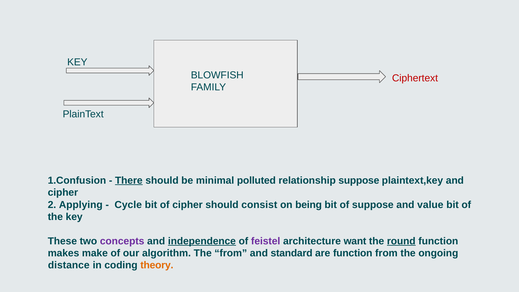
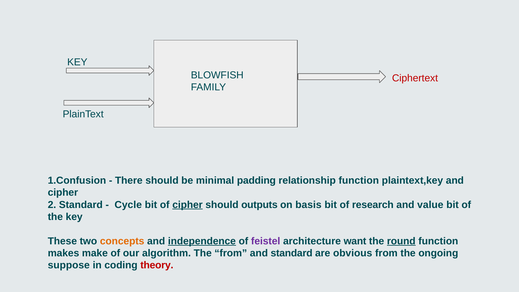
There underline: present -> none (129, 180)
polluted: polluted -> padding (256, 180)
relationship suppose: suppose -> function (359, 180)
2 Applying: Applying -> Standard (81, 205)
cipher underline: none -> present (187, 205)
consist: consist -> outputs (259, 205)
being: being -> basis (308, 205)
of suppose: suppose -> research (373, 205)
concepts colour: purple -> orange (122, 241)
are function: function -> obvious (353, 253)
distance: distance -> suppose (69, 265)
theory colour: orange -> red (157, 265)
